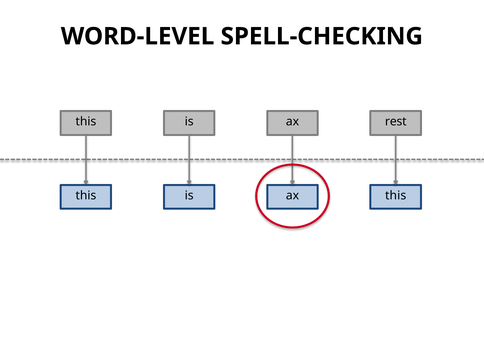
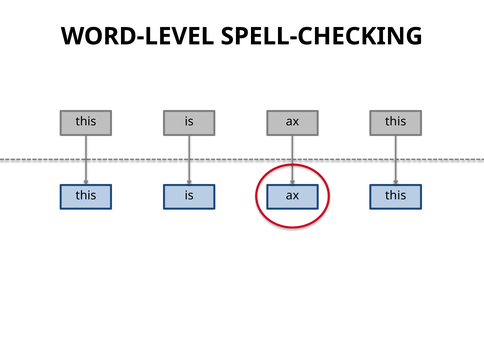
rest: rest -> this (396, 121)
